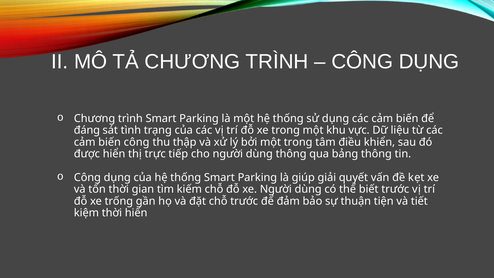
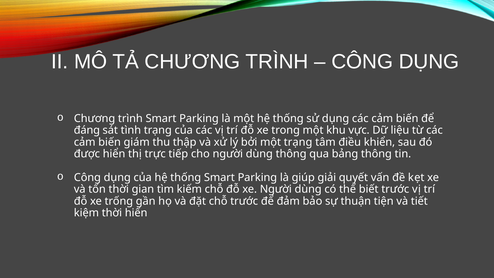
biến công: công -> giám (137, 142)
một trọng: trọng -> trạng (298, 142)
